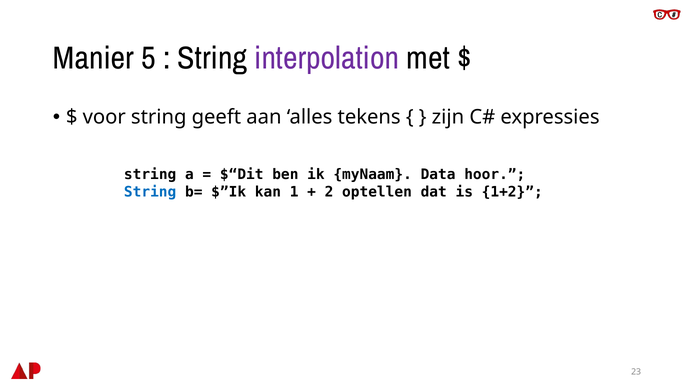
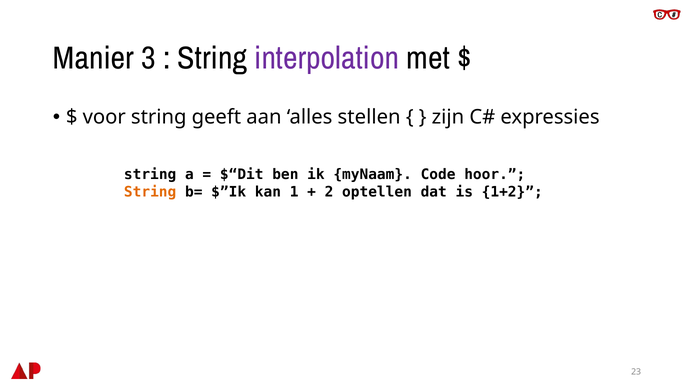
5: 5 -> 3 (149, 58)
tekens: tekens -> stellen (369, 117)
Data: Data -> Code (438, 175)
String colour: blue -> orange (150, 192)
